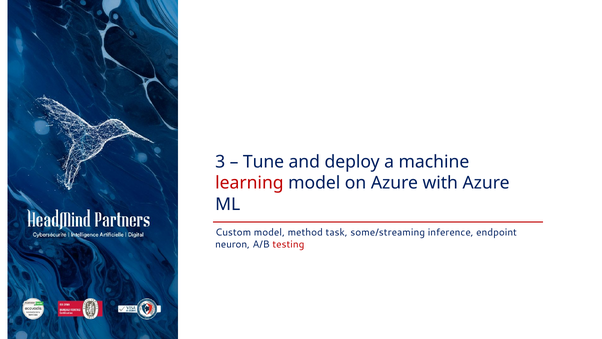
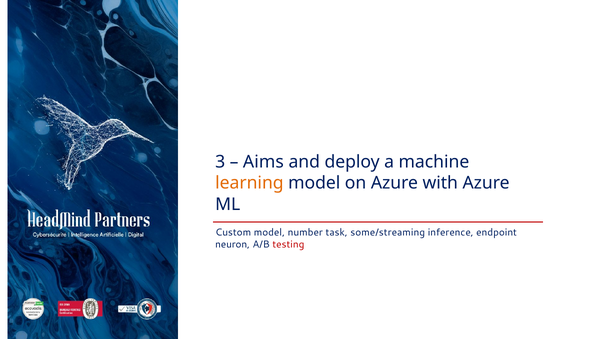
Tune: Tune -> Aims (263, 162)
learning colour: red -> orange (249, 183)
method: method -> number (305, 232)
